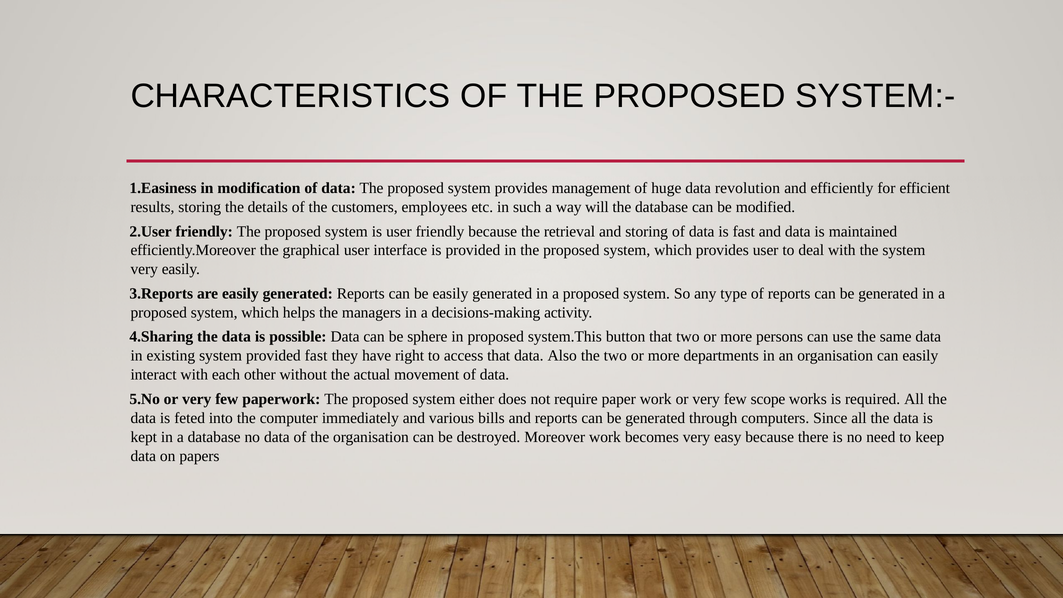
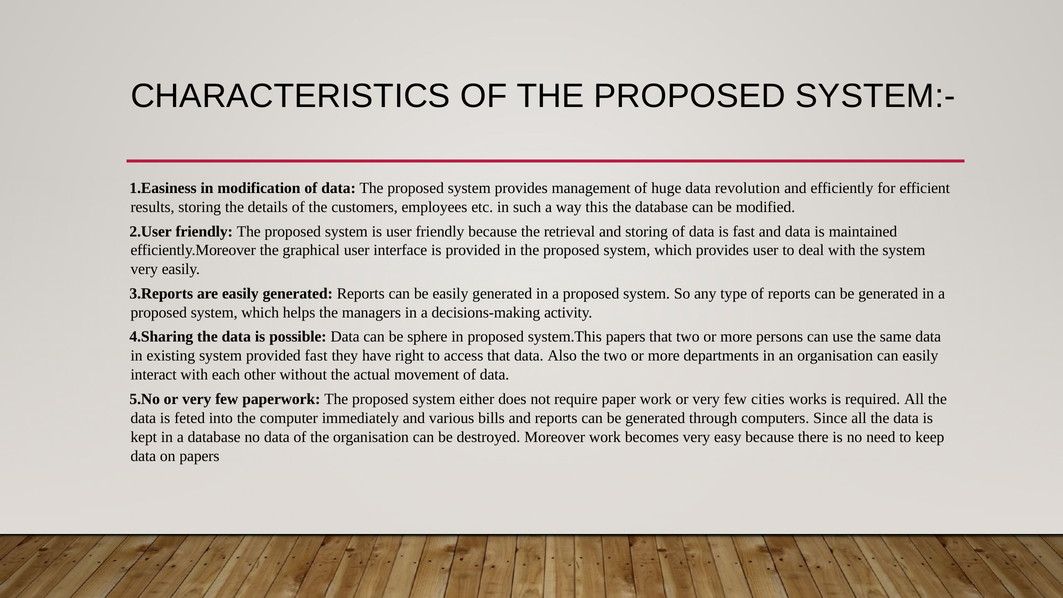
will: will -> this (597, 207)
system.This button: button -> papers (626, 337)
scope: scope -> cities (768, 399)
